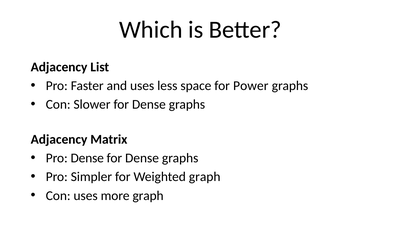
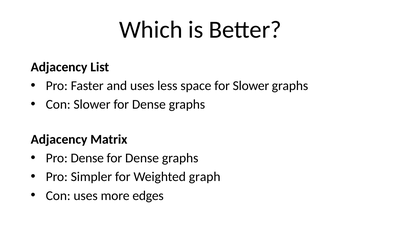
for Power: Power -> Slower (251, 86)
more graph: graph -> edges (148, 195)
